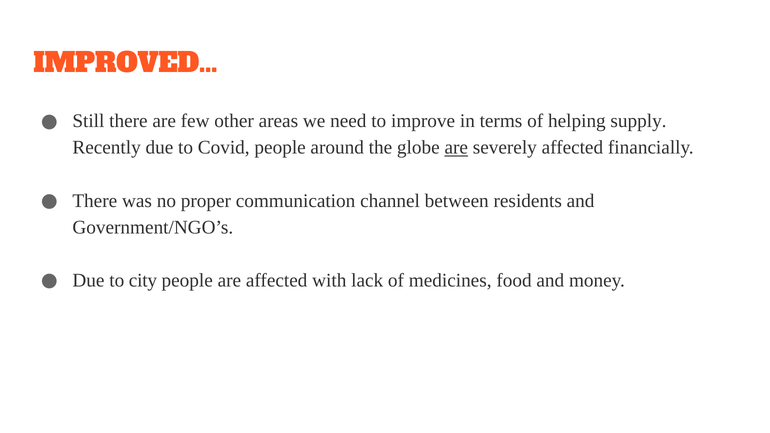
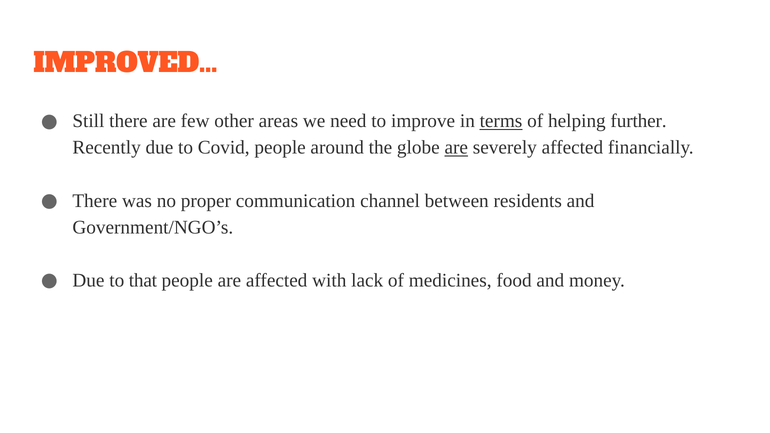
terms underline: none -> present (501, 121)
supply: supply -> further (639, 121)
city: city -> that (143, 280)
